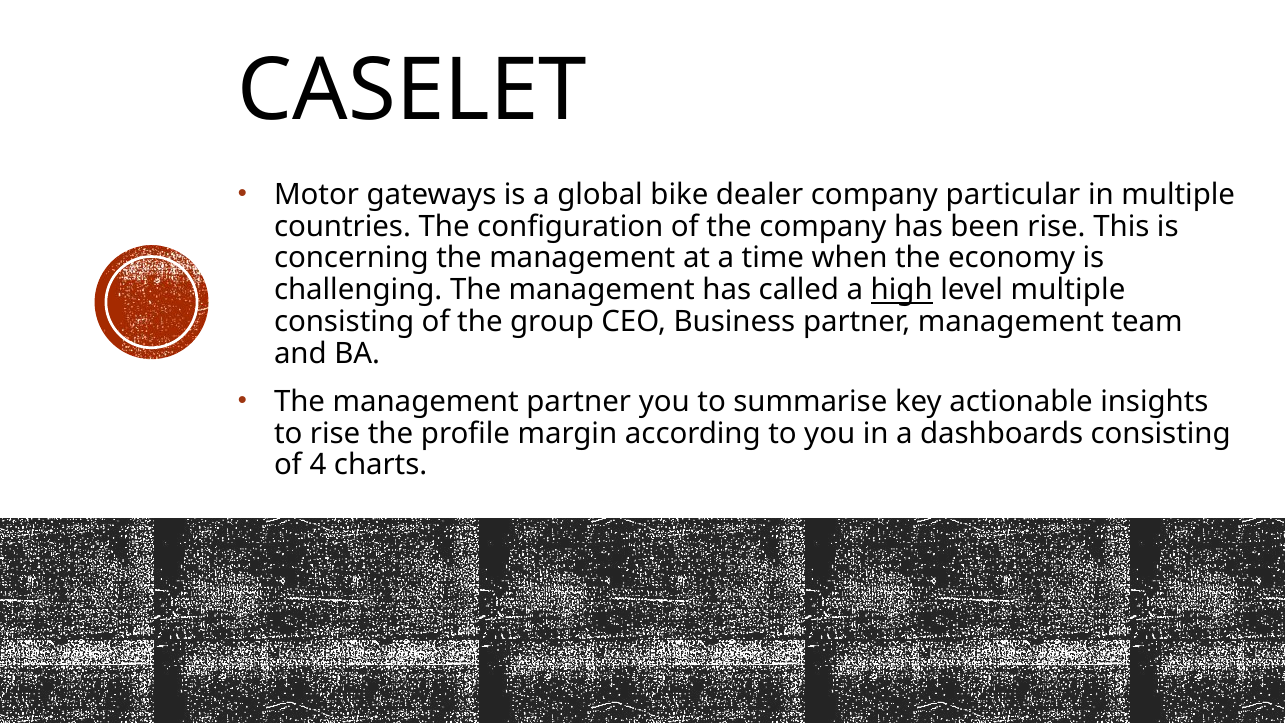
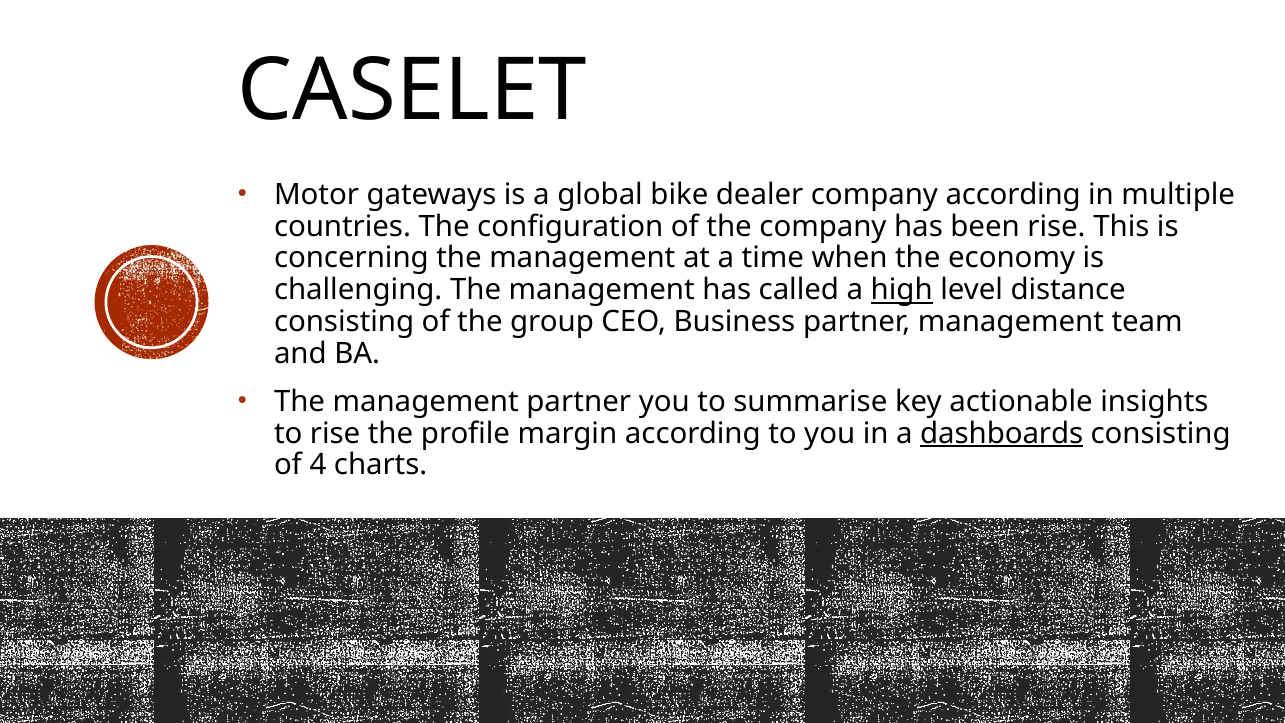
company particular: particular -> according (1013, 195)
level multiple: multiple -> distance (1068, 290)
dashboards underline: none -> present (1002, 433)
